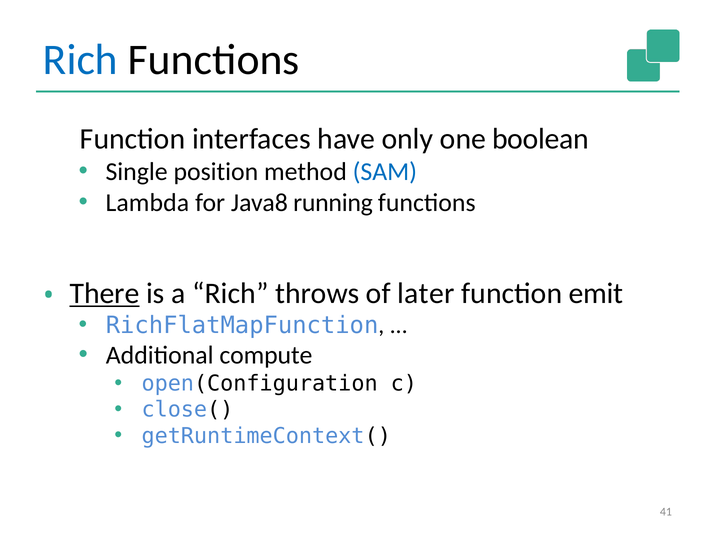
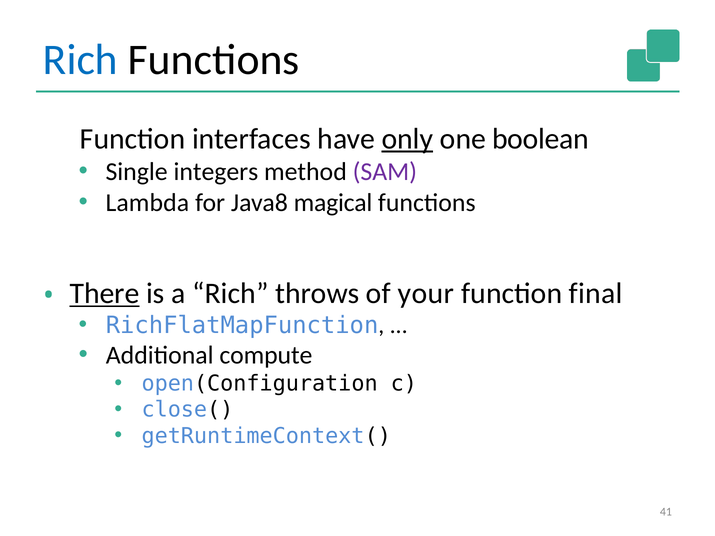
only underline: none -> present (407, 139)
position: position -> integers (216, 172)
SAM colour: blue -> purple (385, 172)
running: running -> magical (333, 203)
later: later -> your (426, 294)
emit: emit -> final (596, 294)
